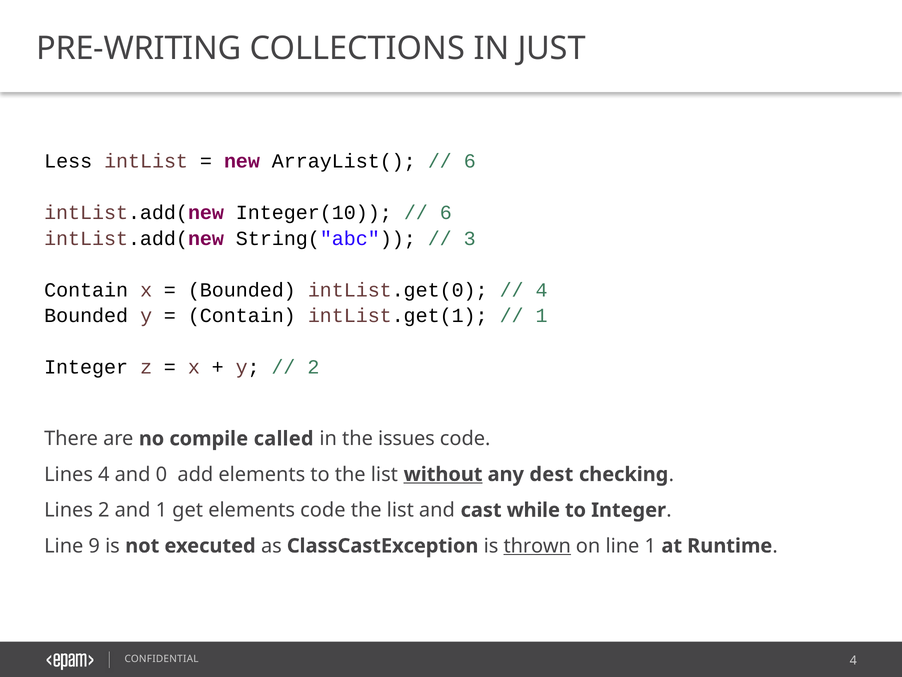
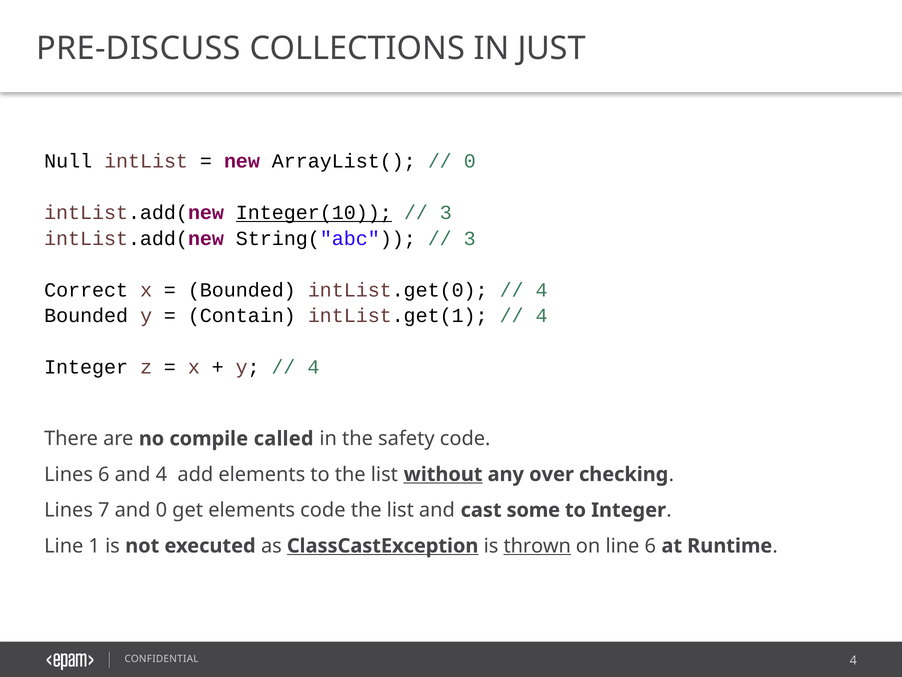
PRE-WRITING: PRE-WRITING -> PRE-DISCUSS (138, 48)
Less: Less -> Null (68, 161)
6: 6 -> 0 (470, 161)
Integer(10 underline: none -> present (314, 213)
6: 6 -> 3 (446, 213)
Contain: Contain -> Correct (86, 290)
1: 1 -> 4 (542, 315)
2: 2 -> 4 (313, 367)
issues: issues -> safety (406, 438)
Lines 4: 4 -> 6 (104, 474)
and 0: 0 -> 4 (161, 474)
dest: dest -> over (552, 474)
Lines 2: 2 -> 7 (104, 510)
and 1: 1 -> 0 (161, 510)
while: while -> some (533, 510)
9: 9 -> 1 (94, 546)
ClassCastException underline: none -> present (383, 546)
line 1: 1 -> 6 (650, 546)
